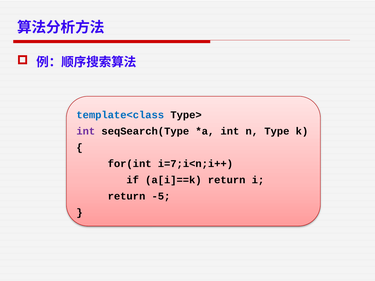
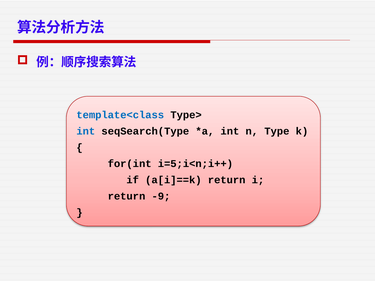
int colour: purple -> blue (86, 131)
i=7;i<n;i++: i=7;i<n;i++ -> i=5;i<n;i++ (195, 164)
-5: -5 -> -9 (161, 196)
